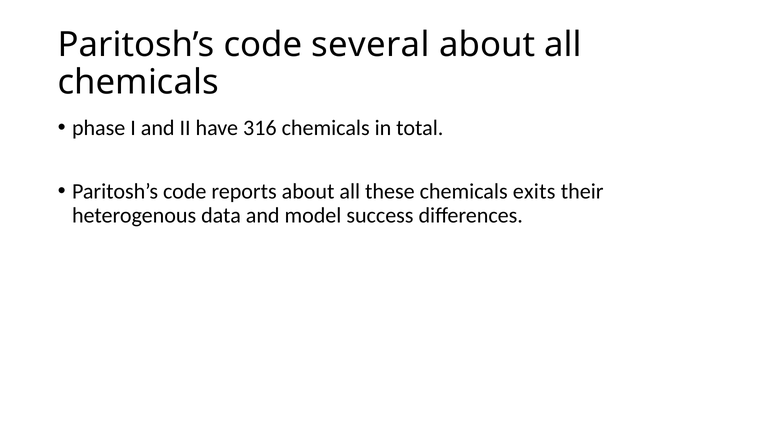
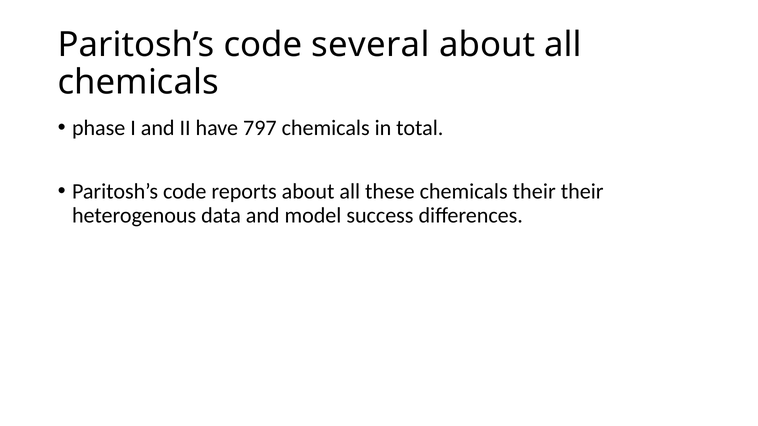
316: 316 -> 797 (260, 128)
chemicals exits: exits -> their (534, 192)
